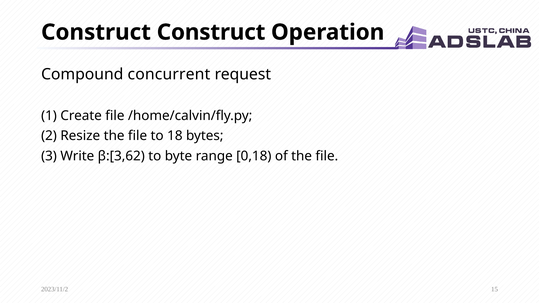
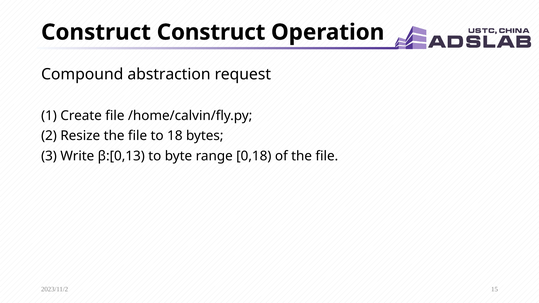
concurrent: concurrent -> abstraction (169, 74)
β:[3,62: β:[3,62 -> β:[0,13 (121, 156)
